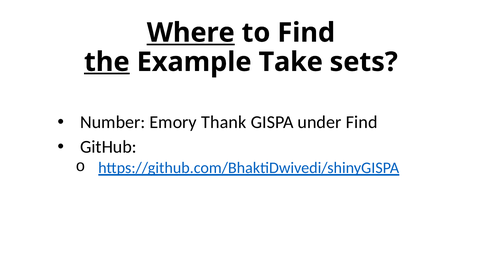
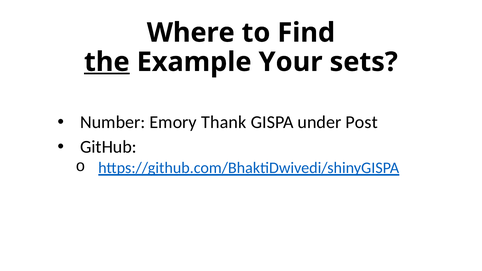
Where underline: present -> none (191, 33)
Take: Take -> Your (291, 62)
under Find: Find -> Post (362, 122)
